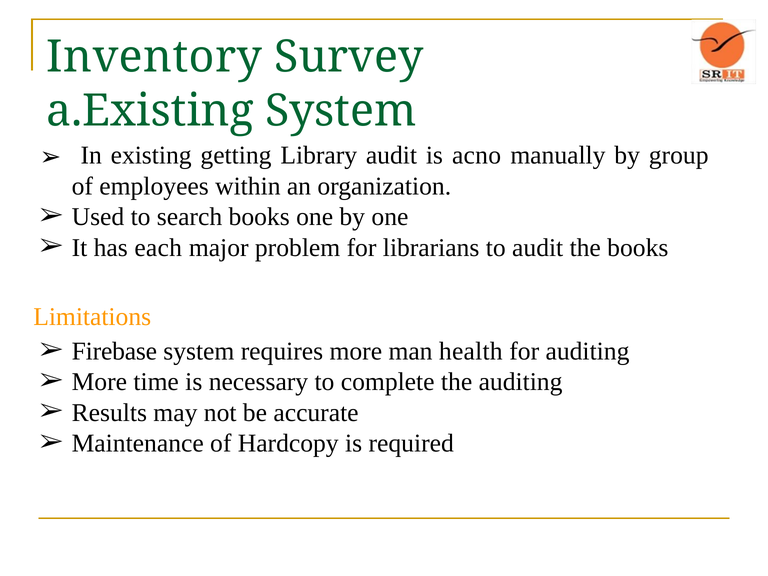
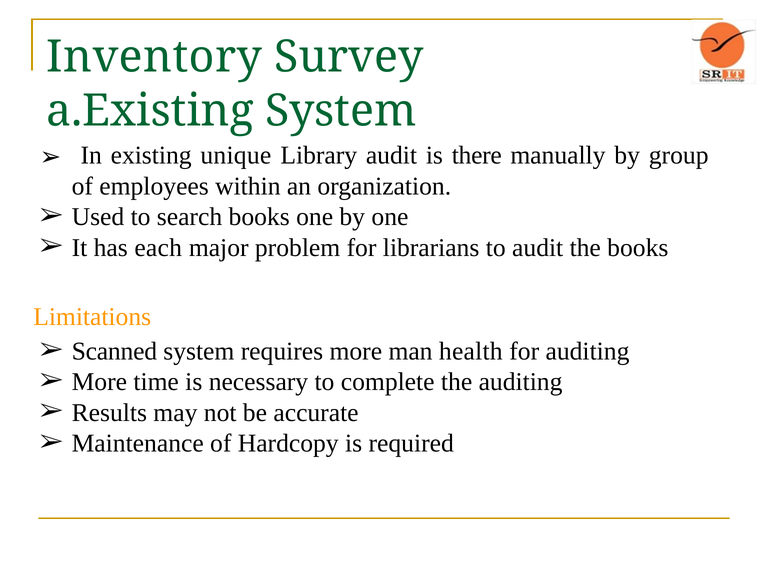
getting: getting -> unique (236, 155)
acno: acno -> there (477, 155)
Firebase: Firebase -> Scanned (114, 351)
